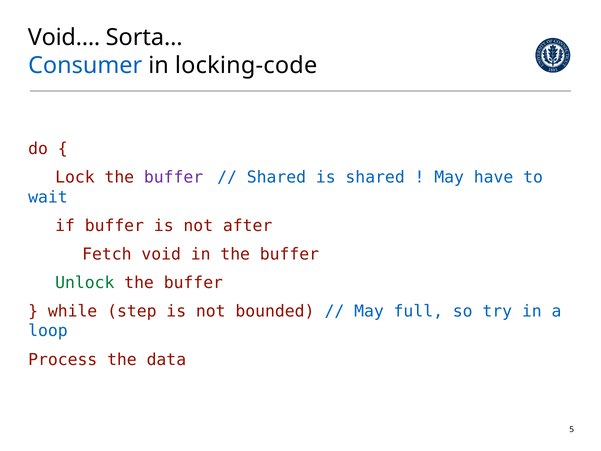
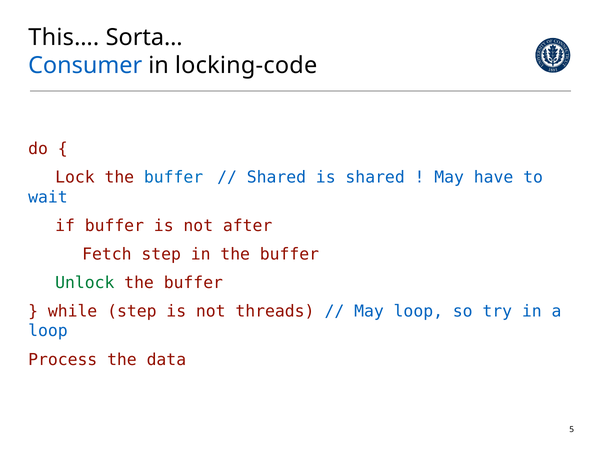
Void…: Void… -> This… (64, 37)
buffer colour: purple -> blue (174, 177)
Fetch void: void -> step (161, 254)
bounded: bounded -> threads (275, 311)
May full: full -> loop (418, 311)
